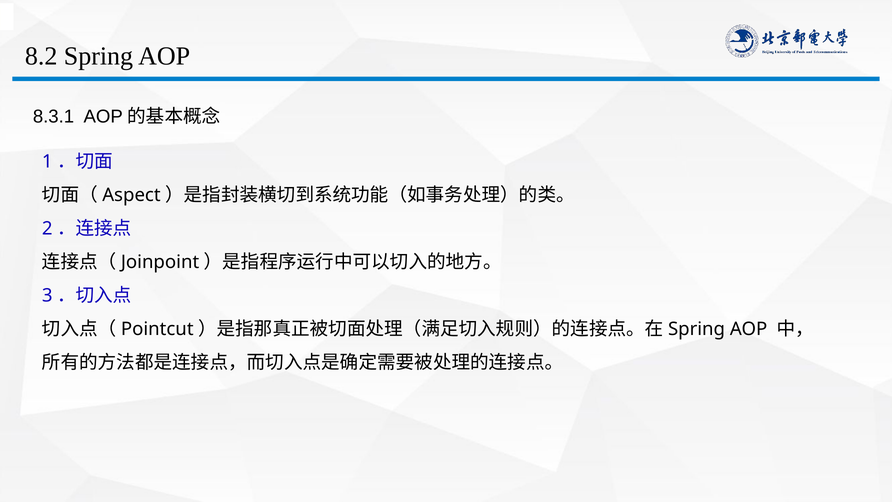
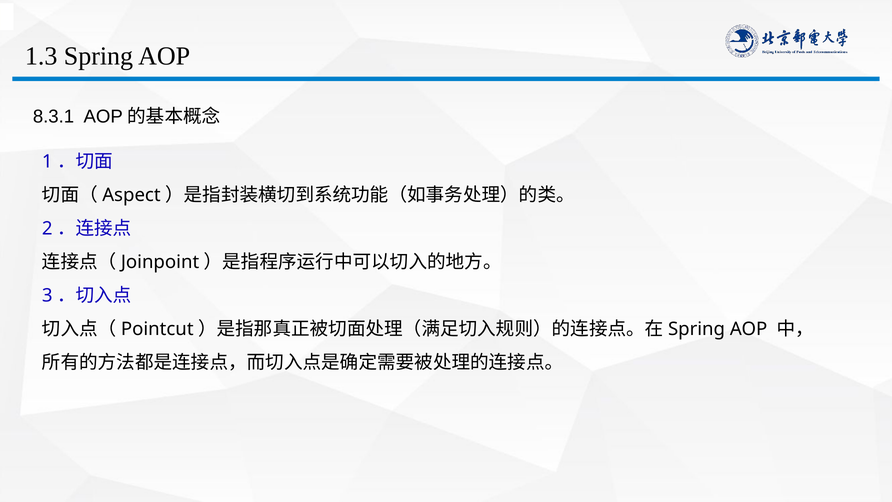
8.2: 8.2 -> 1.3 (41, 56)
